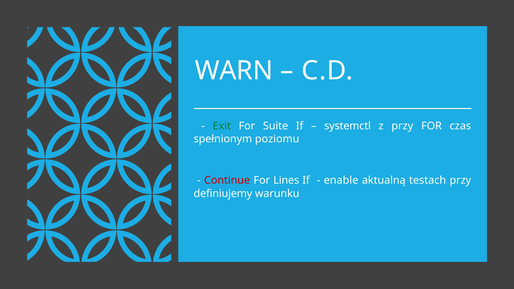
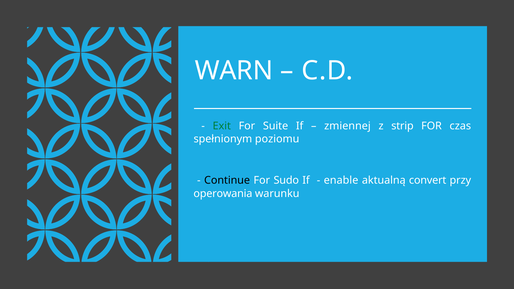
systemctl: systemctl -> zmiennej (347, 126)
z przy: przy -> strip (402, 126)
Continue colour: red -> black (227, 180)
Lines: Lines -> Sudo (286, 180)
testach: testach -> convert (428, 180)
definiujemy: definiujemy -> operowania (223, 194)
